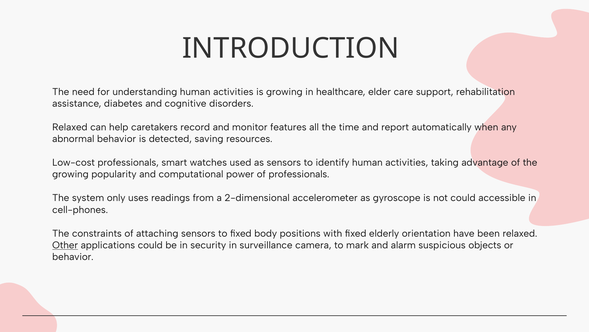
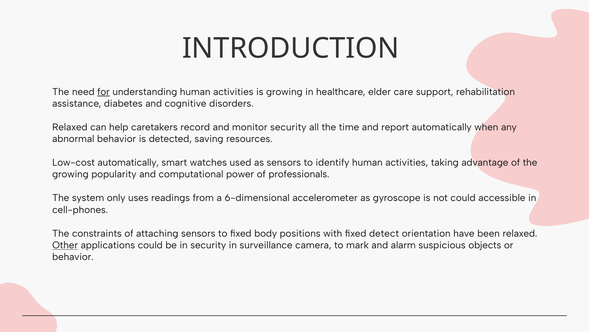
for underline: none -> present (103, 92)
monitor features: features -> security (288, 127)
Low-cost professionals: professionals -> automatically (128, 162)
2-dimensional: 2-dimensional -> 6-dimensional (257, 198)
elderly: elderly -> detect (384, 233)
